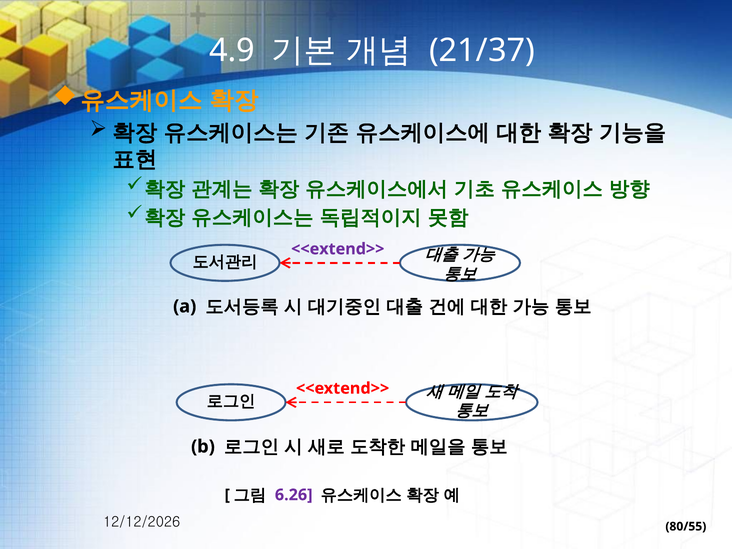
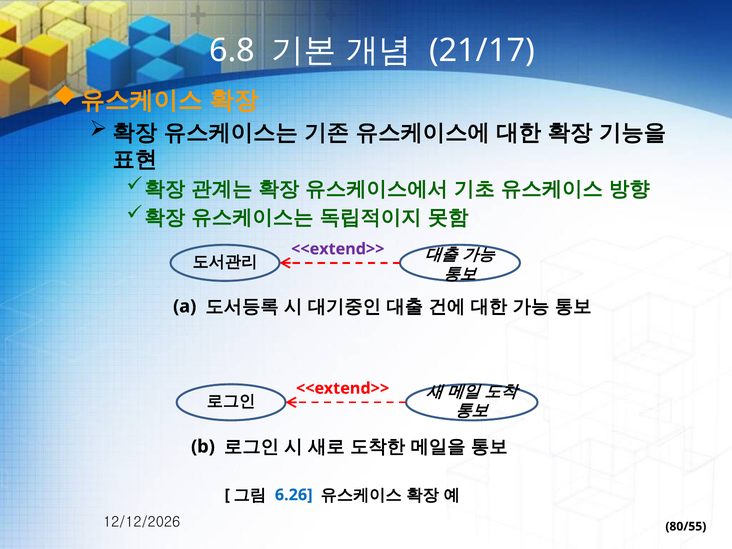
4.9: 4.9 -> 6.8 (232, 51)
21/37: 21/37 -> 21/17 (482, 51)
6.26 colour: purple -> blue (294, 495)
